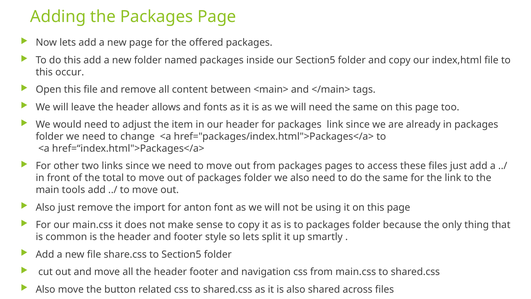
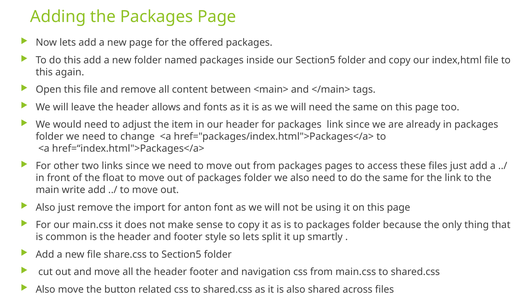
occur: occur -> again (70, 72)
total: total -> float (113, 178)
tools: tools -> write (74, 190)
